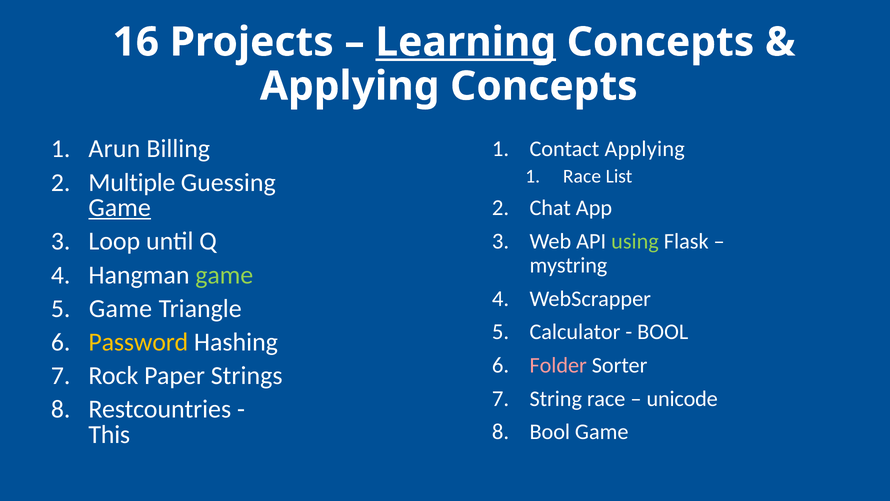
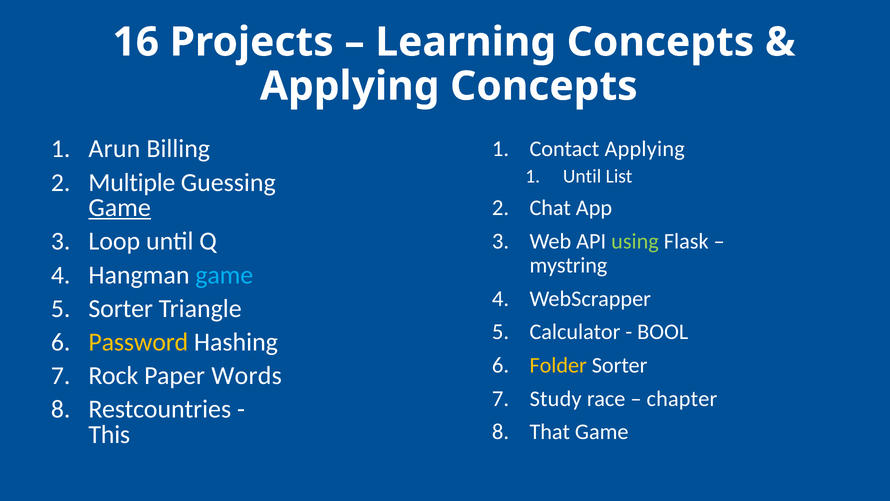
Learning underline: present -> none (466, 42)
Race: Race -> Until (582, 176)
game colour: light green -> light blue (224, 275)
Game: Game -> Sorter (121, 308)
Folder colour: pink -> yellow (558, 365)
Strings: Strings -> Words (247, 376)
String: String -> Study (556, 398)
unicode: unicode -> chapter (682, 398)
Bool: Bool -> That (550, 432)
